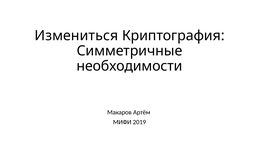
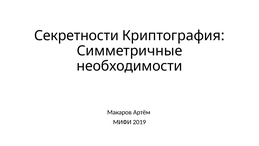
Измениться: Измениться -> Секретности (76, 36)
